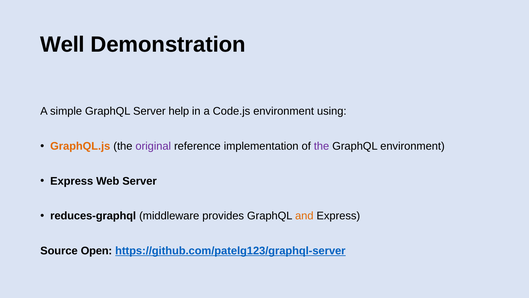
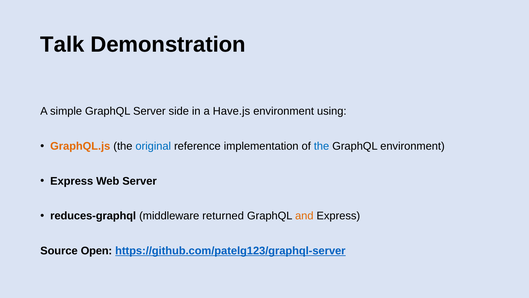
Well: Well -> Talk (62, 44)
help: help -> side (179, 111)
Code.js: Code.js -> Have.js (231, 111)
original colour: purple -> blue (153, 146)
the colour: purple -> blue (322, 146)
provides: provides -> returned (223, 216)
